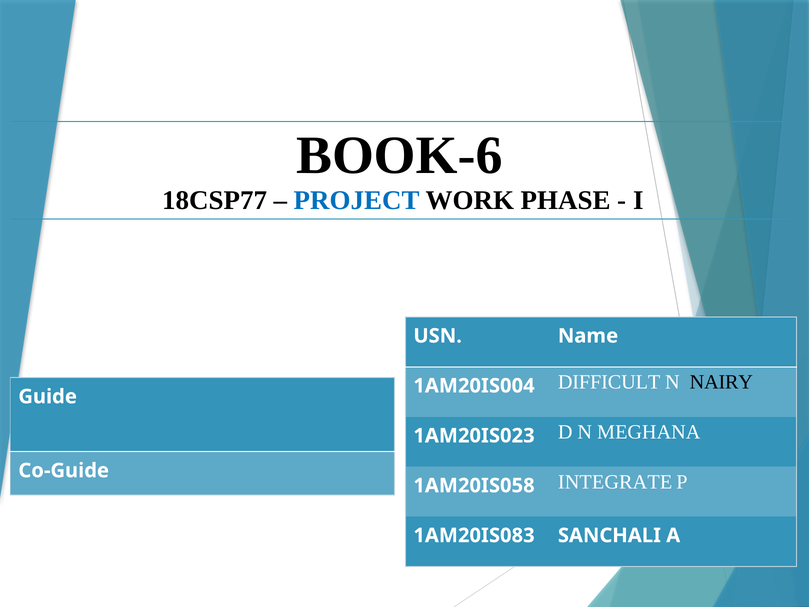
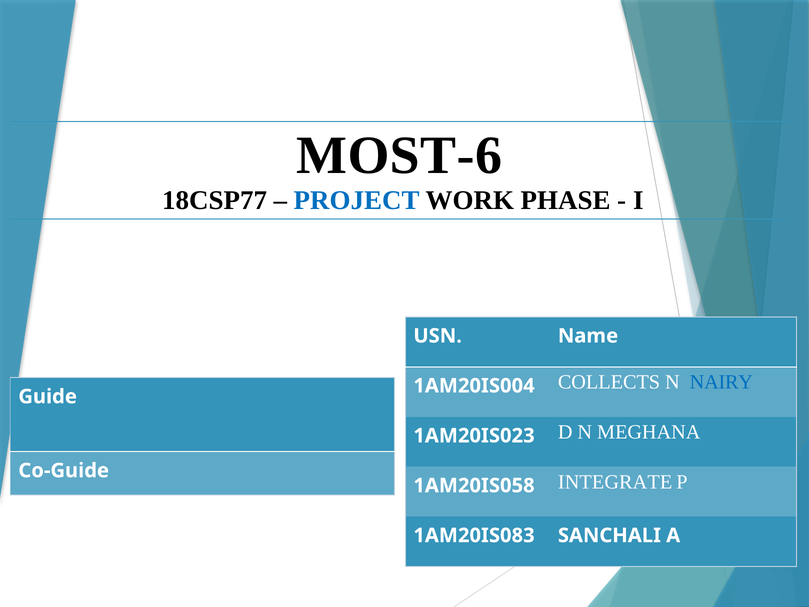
BOOK-6: BOOK-6 -> MOST-6 (399, 156)
DIFFICULT: DIFFICULT -> COLLECTS (609, 382)
NAIRY colour: black -> blue (721, 382)
